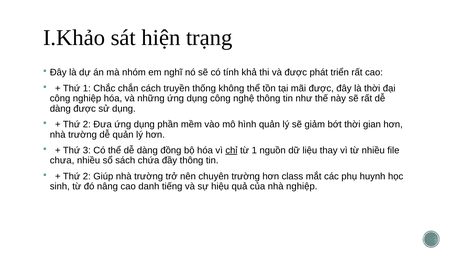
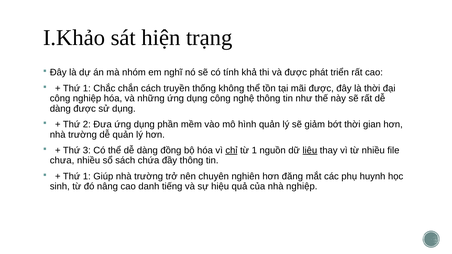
liệu underline: none -> present (310, 151)
2: 2 -> 1 (87, 177)
chuyên trường: trường -> nghiên (246, 177)
class: class -> đăng (292, 177)
